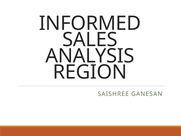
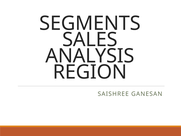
INFORMED: INFORMED -> SEGMENTS (90, 23)
